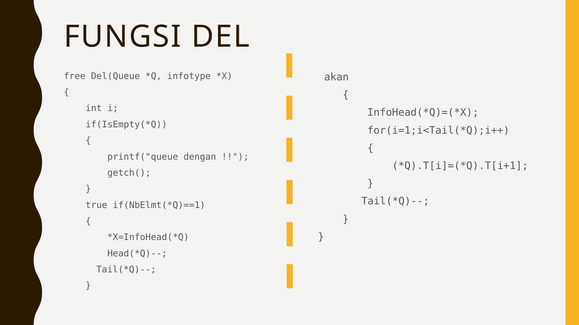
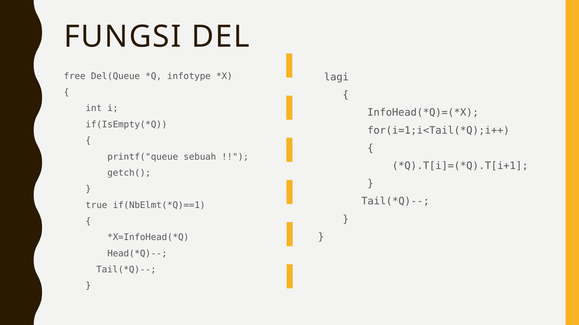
akan: akan -> lagi (336, 77)
dengan: dengan -> sebuah (200, 157)
